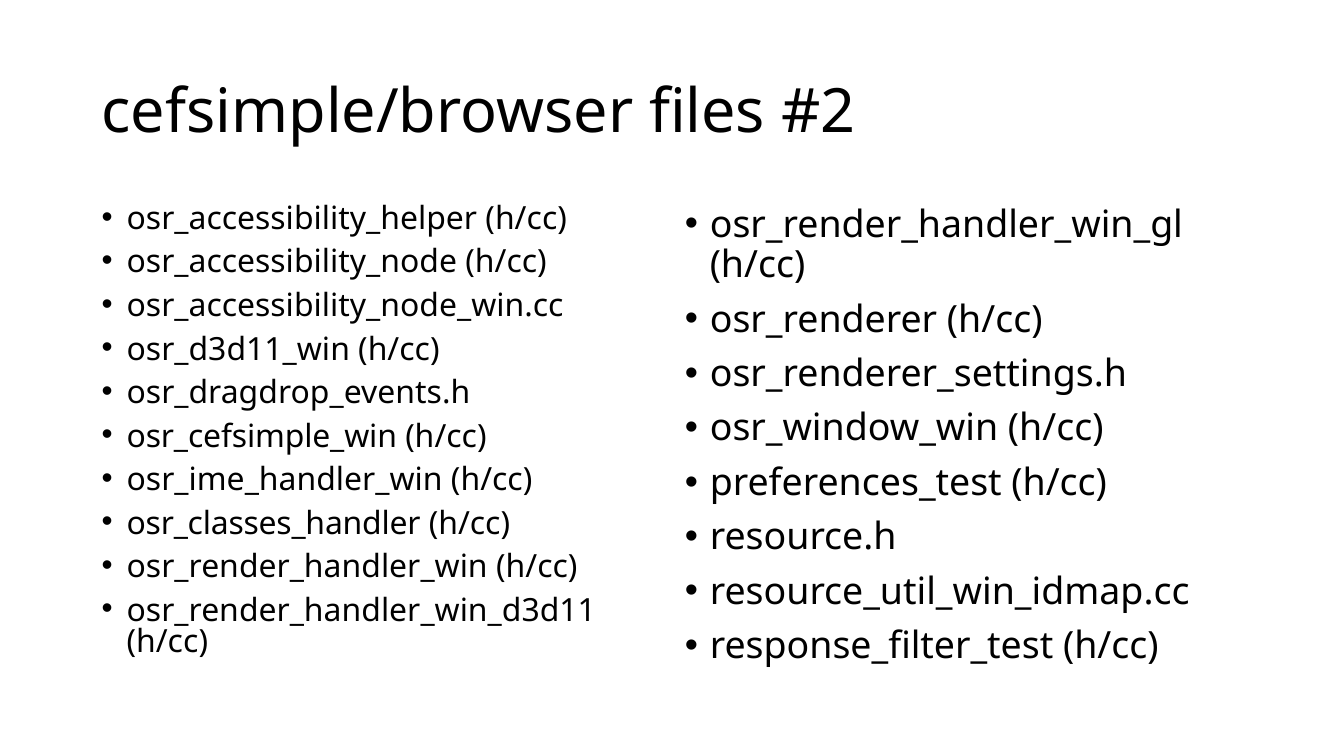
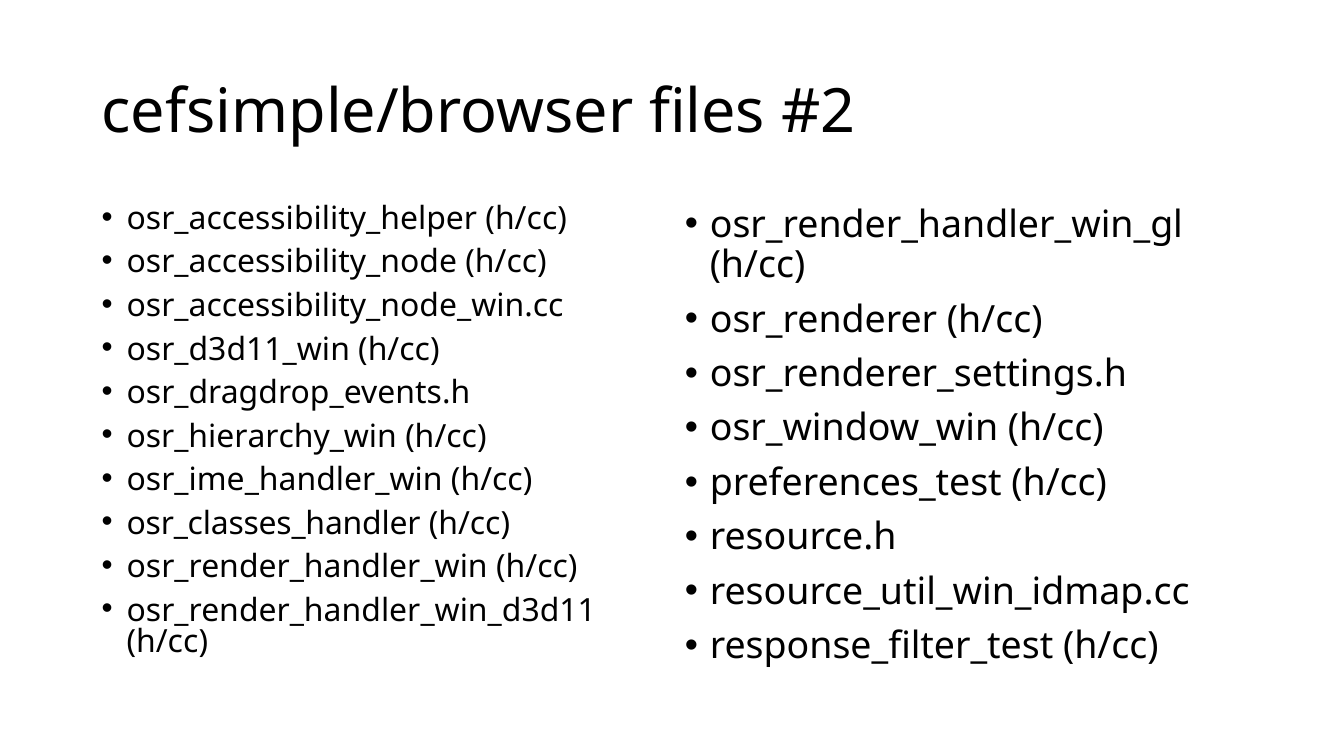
osr_cefsimple_win: osr_cefsimple_win -> osr_hierarchy_win (262, 436)
